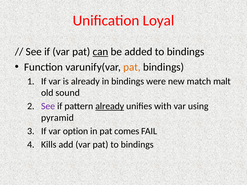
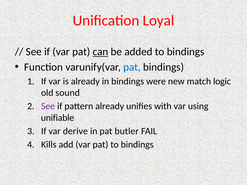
pat colour: orange -> blue (132, 67)
malt: malt -> logic (222, 81)
already underline: present -> none (110, 106)
pyramid: pyramid -> unifiable (58, 118)
option: option -> derive (75, 131)
comes: comes -> butler (127, 131)
